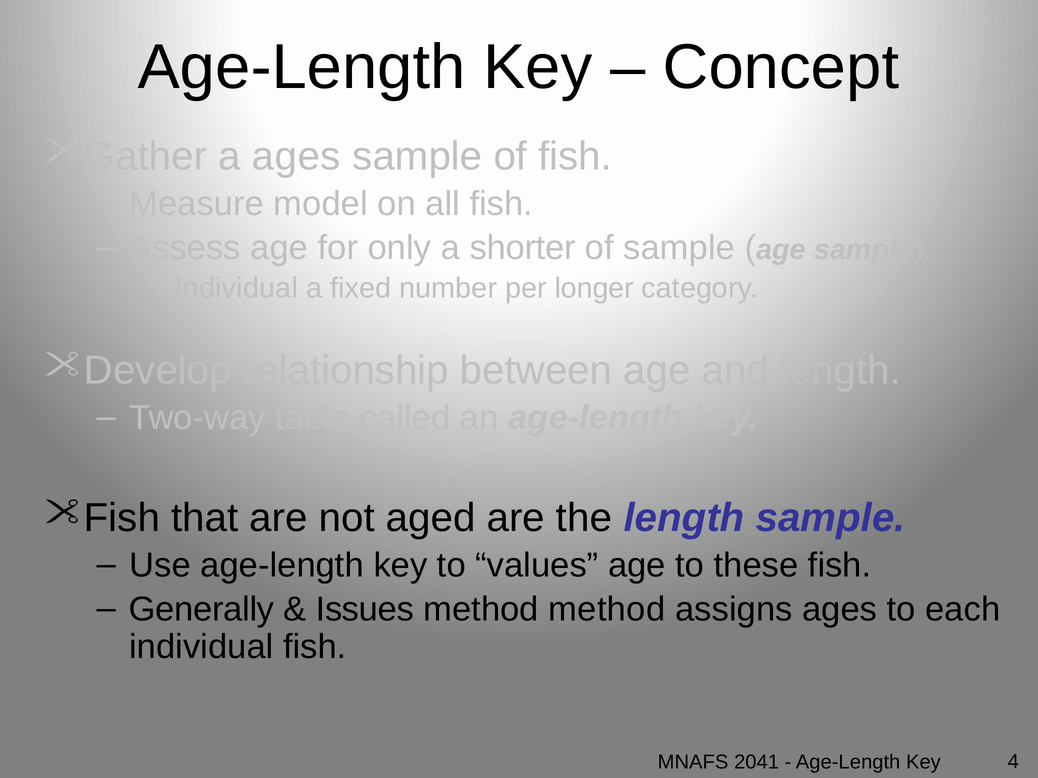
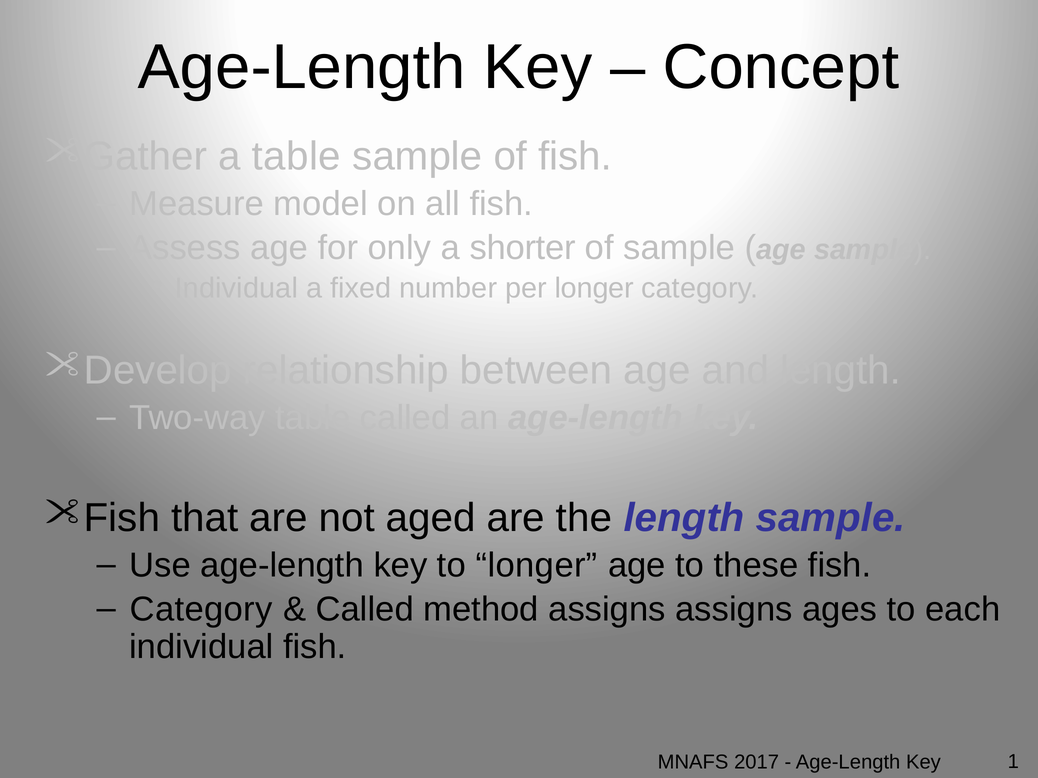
a ages: ages -> table (296, 157)
to values: values -> longer (537, 566)
Generally: Generally -> Category (201, 610)
Issues: Issues -> Called (365, 610)
method method: method -> assigns (607, 610)
2041: 2041 -> 2017 (757, 763)
4: 4 -> 1 (1013, 762)
